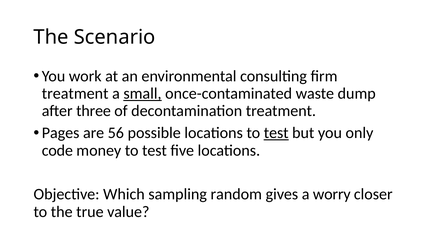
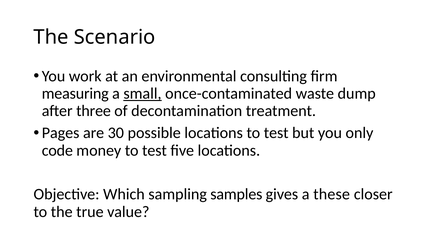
treatment: treatment -> measuring (75, 93)
56: 56 -> 30 (116, 133)
test underline: present -> none (276, 133)
random: random -> samples (236, 194)
worry: worry -> these (332, 194)
